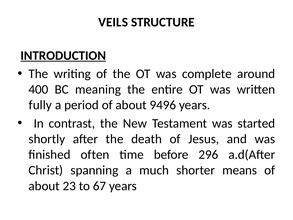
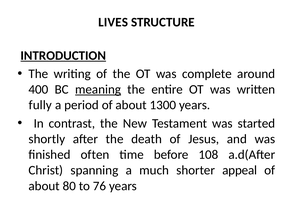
VEILS: VEILS -> LIVES (113, 22)
meaning underline: none -> present (98, 89)
9496: 9496 -> 1300 (163, 105)
296: 296 -> 108 (208, 154)
means: means -> appeal (240, 170)
23: 23 -> 80 (69, 186)
67: 67 -> 76 (99, 186)
